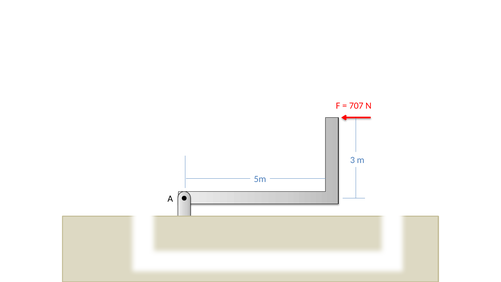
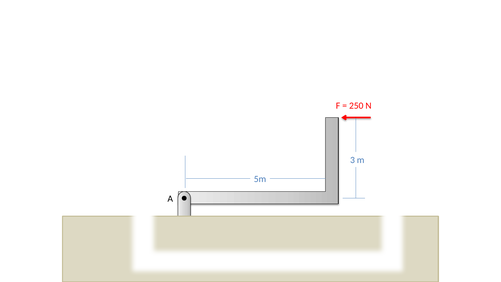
707: 707 -> 250 (356, 106)
